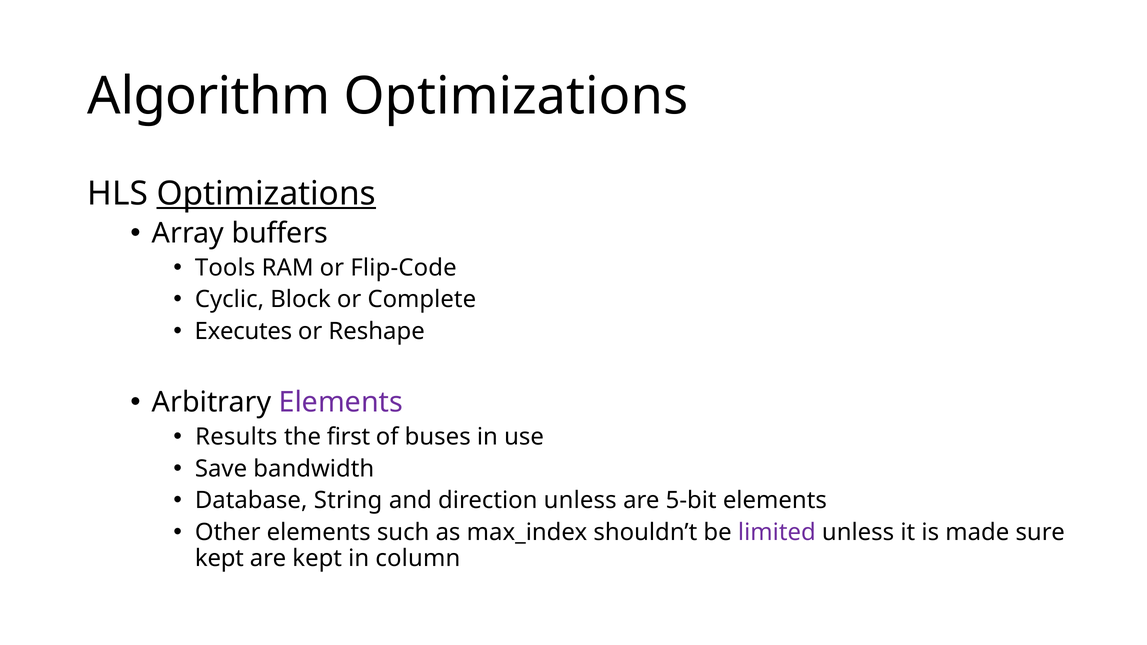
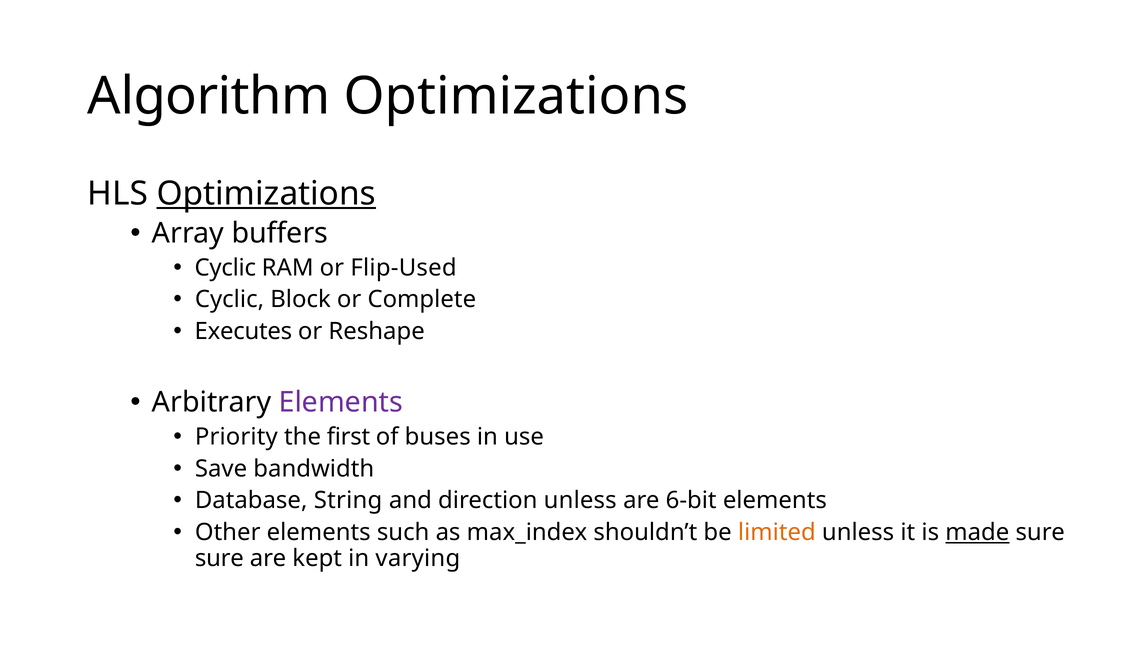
Tools: Tools -> Cyclic (225, 268)
Flip-Code: Flip-Code -> Flip-Used (404, 268)
Results: Results -> Priority (236, 437)
5-bit: 5-bit -> 6-bit (691, 501)
limited colour: purple -> orange (777, 532)
made underline: none -> present (977, 532)
kept: kept -> sure (219, 558)
column: column -> varying (418, 558)
